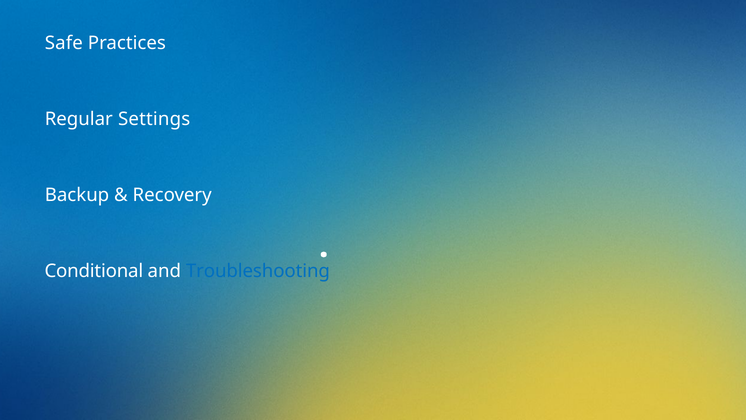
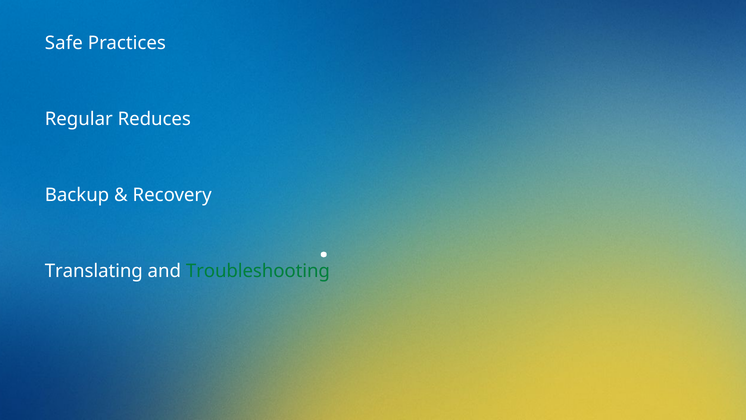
Settings: Settings -> Reduces (154, 119)
Conditional: Conditional -> Translating (94, 271)
Troubleshooting colour: blue -> green (258, 271)
